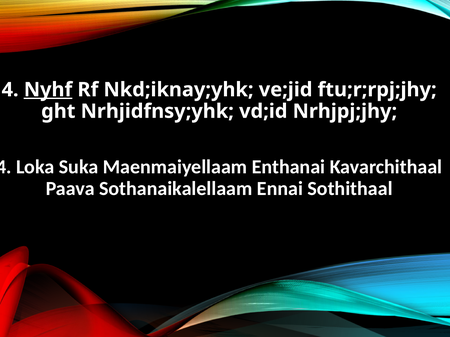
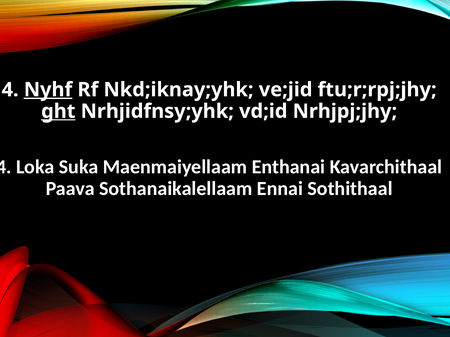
ght underline: none -> present (58, 111)
